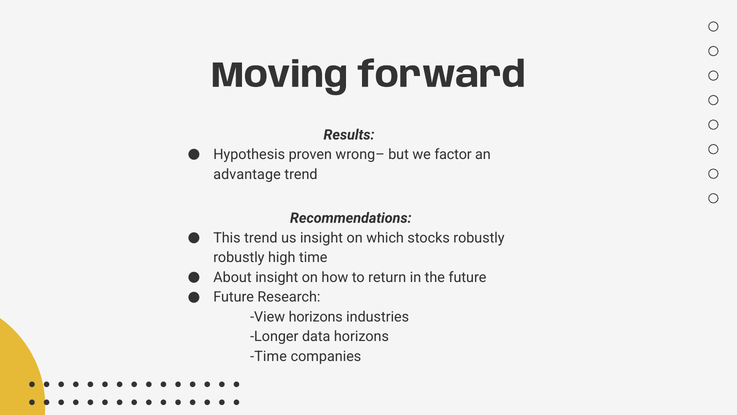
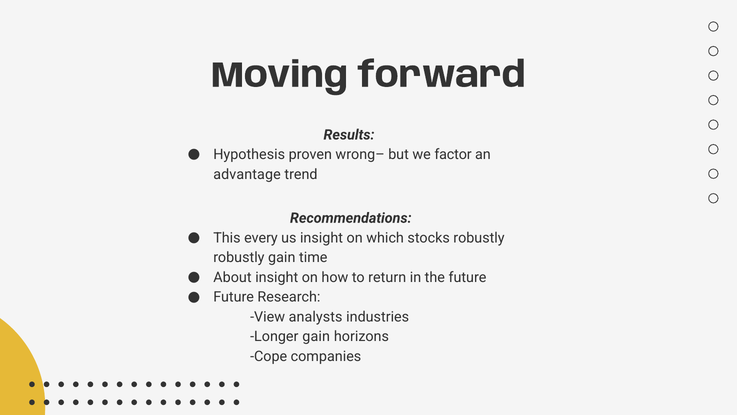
This trend: trend -> every (261, 238)
robustly high: high -> gain (282, 257)
View horizons: horizons -> analysts (316, 317)
Longer data: data -> gain (316, 336)
Time: Time -> Cope (269, 356)
